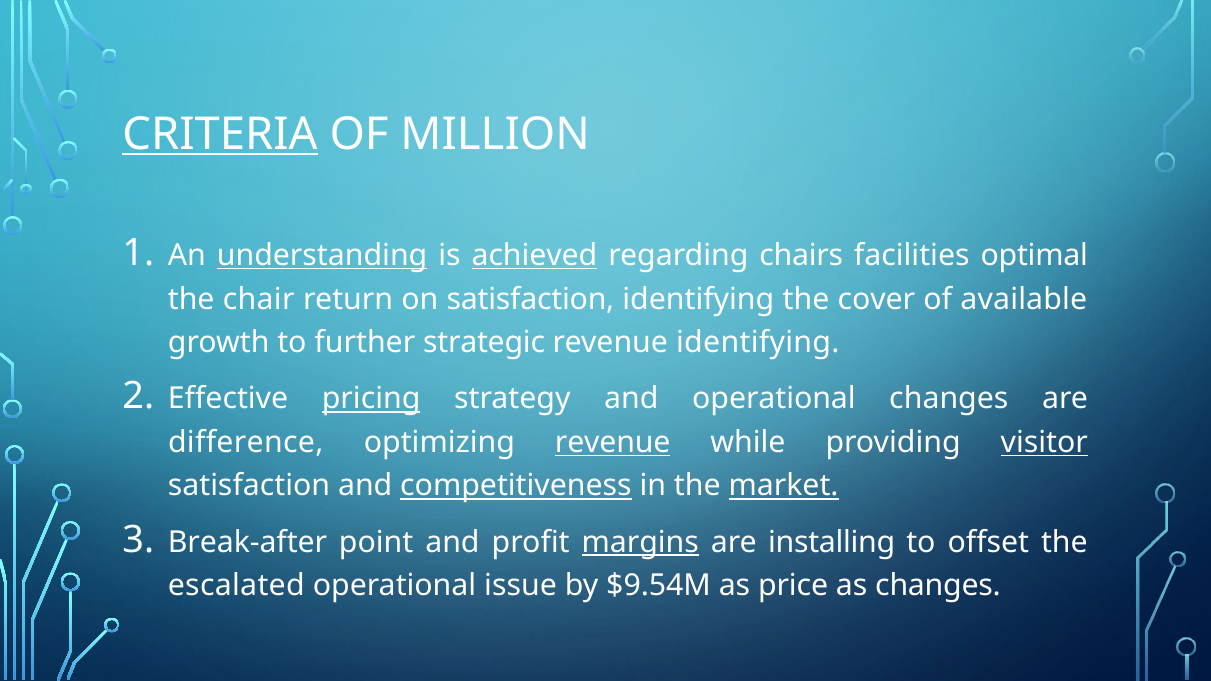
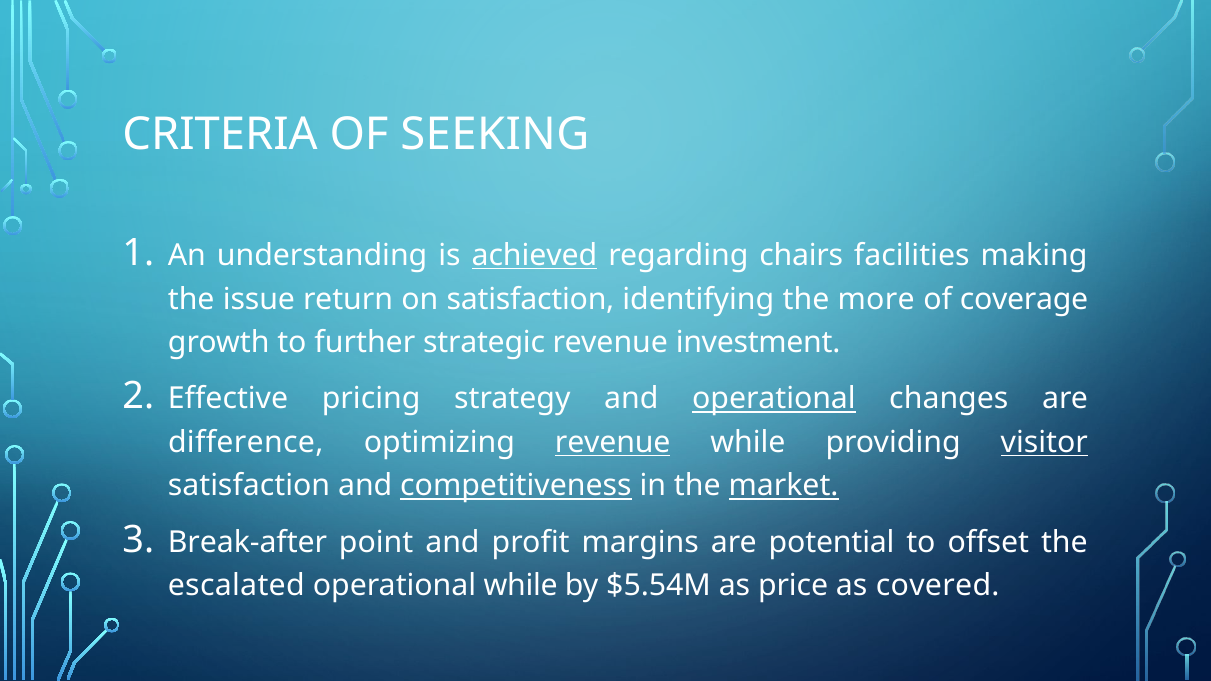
CRITERIA underline: present -> none (220, 135)
MILLION: MILLION -> SEEKING (495, 135)
understanding underline: present -> none (322, 256)
optimal: optimal -> making (1034, 256)
chair: chair -> issue (259, 299)
cover: cover -> more (876, 299)
available: available -> coverage (1024, 299)
revenue identifying: identifying -> investment (758, 343)
pricing underline: present -> none (371, 399)
operational underline: none -> present (774, 399)
margins underline: present -> none (640, 542)
installing: installing -> potential (832, 542)
operational issue: issue -> while (521, 586)
$9.54M: $9.54M -> $5.54M (659, 586)
as changes: changes -> covered (938, 586)
